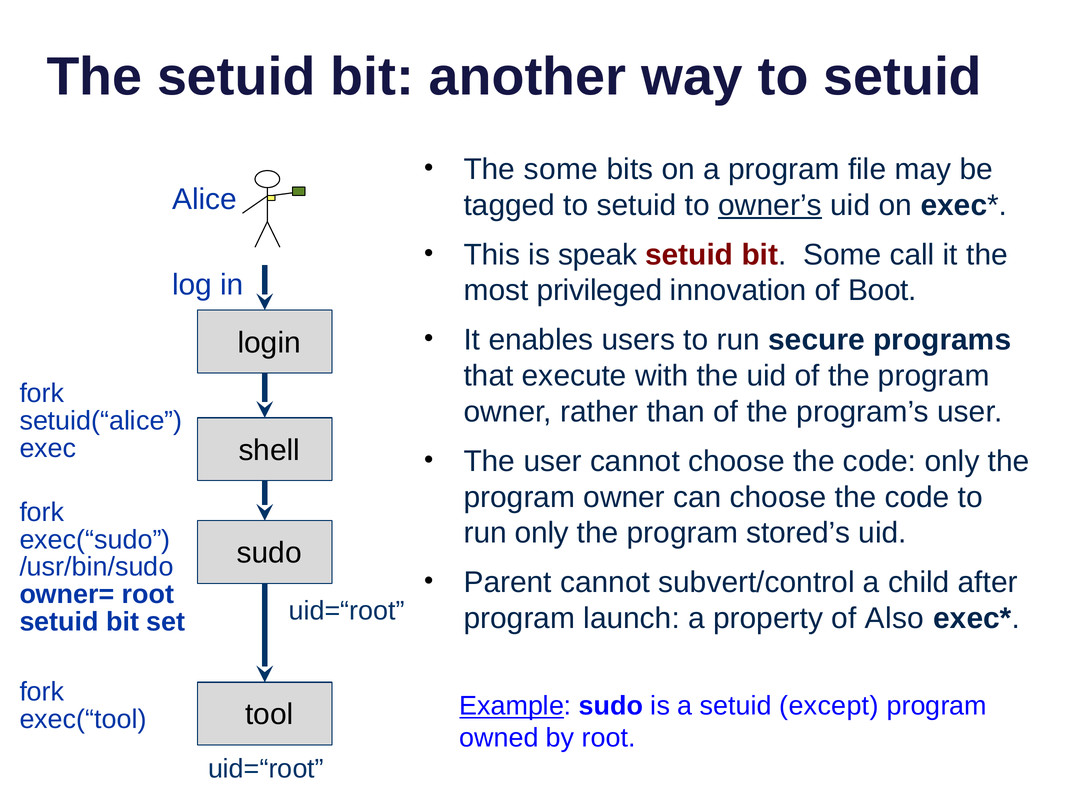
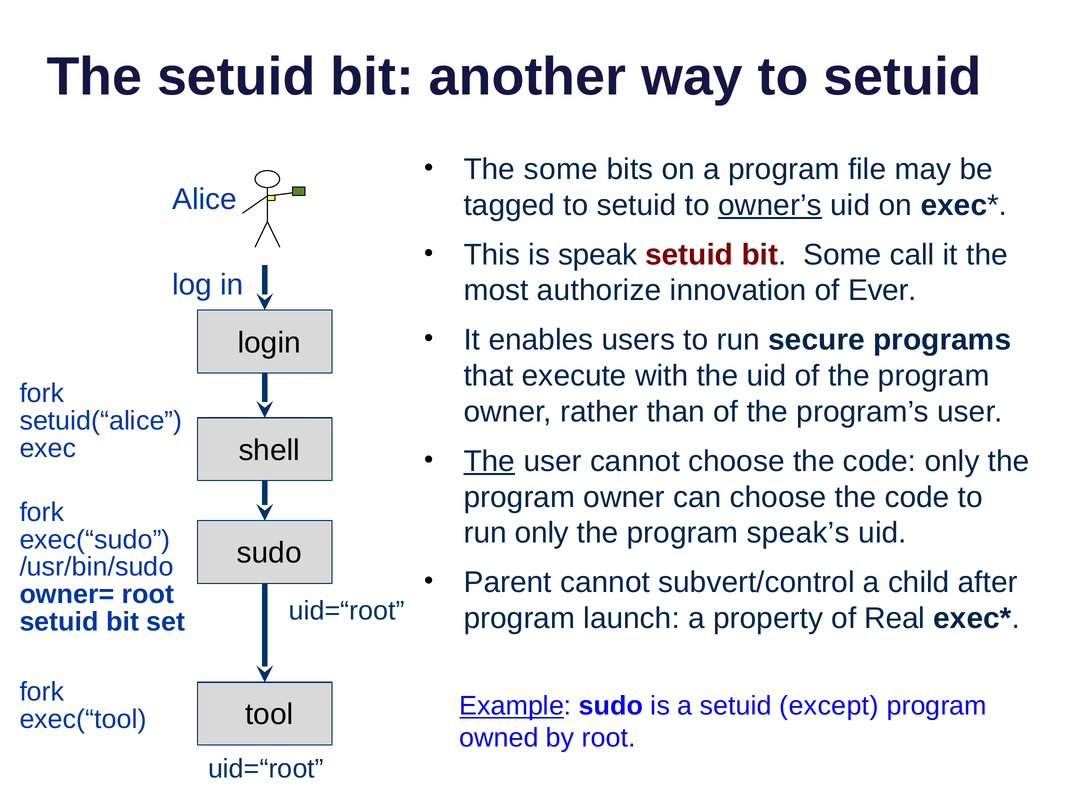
privileged: privileged -> authorize (599, 290)
Boot: Boot -> Ever (882, 290)
The underline: none -> present (489, 461)
stored’s: stored’s -> speak’s (798, 533)
Also: Also -> Real (895, 618)
